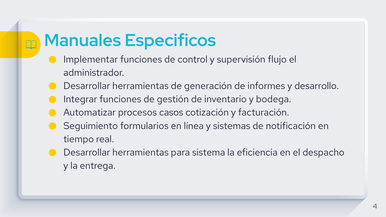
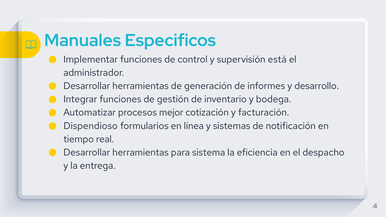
flujo: flujo -> está (277, 59)
casos: casos -> mejor (171, 113)
Seguimiento: Seguimiento -> Dispendioso (91, 126)
